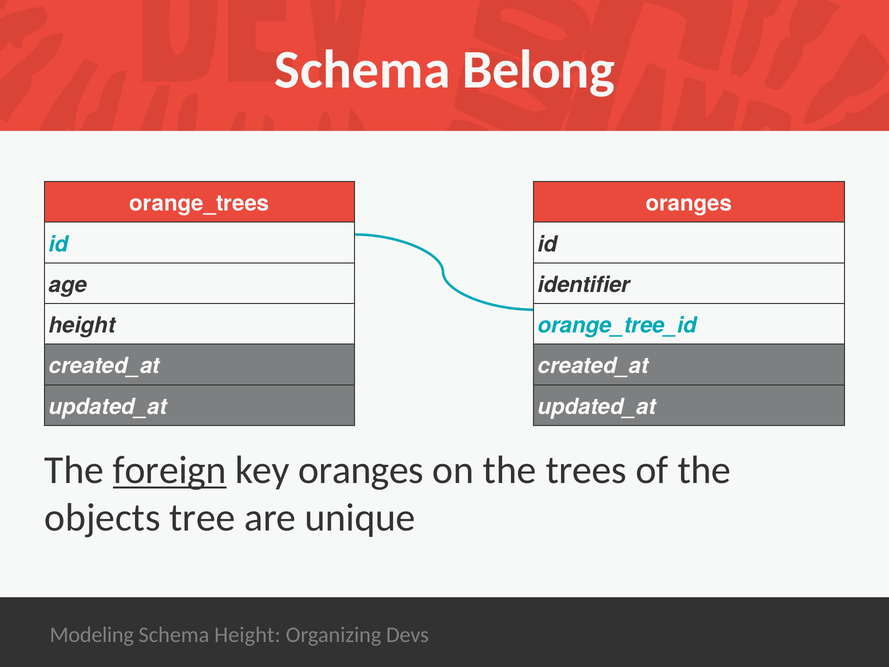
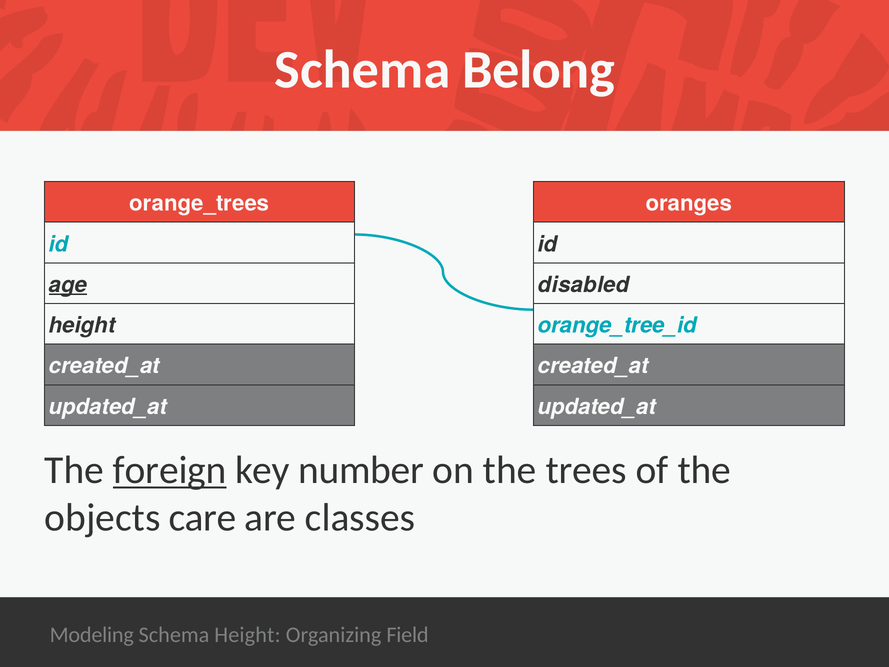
age underline: none -> present (68, 285)
identifier: identifier -> disabled (584, 285)
key oranges: oranges -> number (361, 470)
tree: tree -> care (203, 518)
unique: unique -> classes (360, 518)
Devs: Devs -> Field (407, 634)
